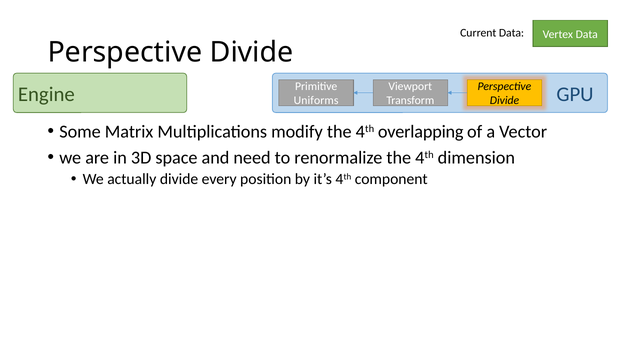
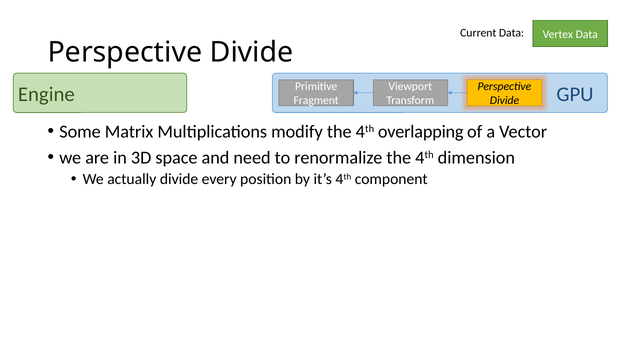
Uniforms: Uniforms -> Fragment (316, 101)
